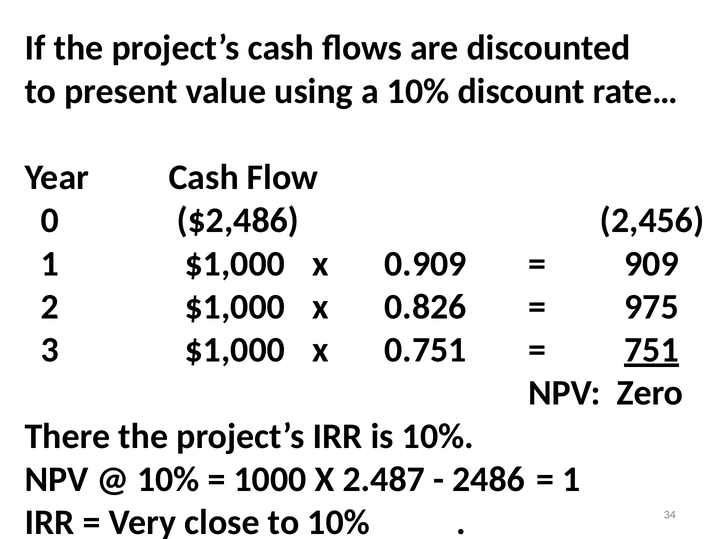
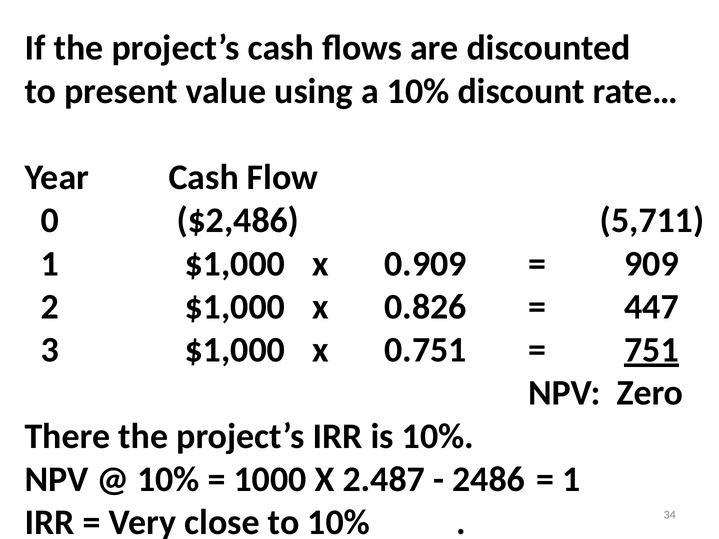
2,456: 2,456 -> 5,711 (652, 221)
975: 975 -> 447 (651, 307)
